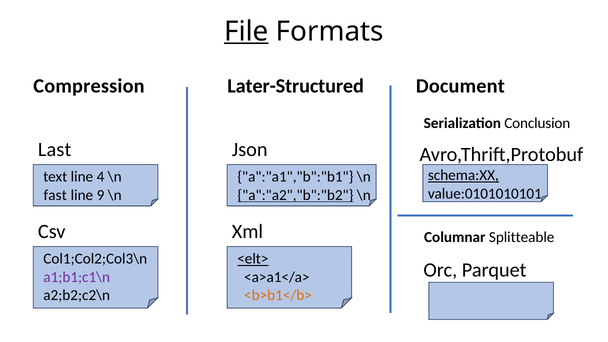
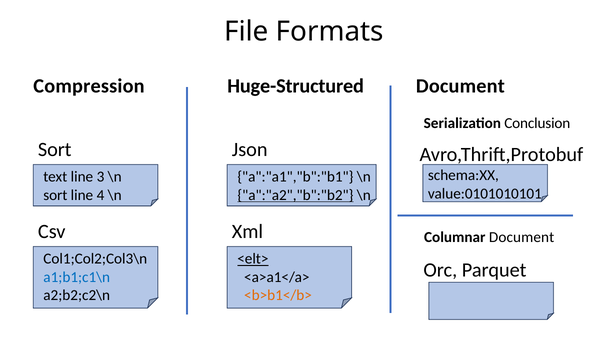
File underline: present -> none (246, 31)
Later-Structured: Later-Structured -> Huge-Structured (296, 86)
Last: Last -> Sort (55, 149)
schema:XX underline: present -> none (463, 175)
4: 4 -> 3 (100, 177)
fast: fast -> sort (55, 195)
9: 9 -> 4 (100, 195)
Columnar Splitteable: Splitteable -> Document (522, 237)
a1;b1;c1\n colour: purple -> blue (77, 277)
